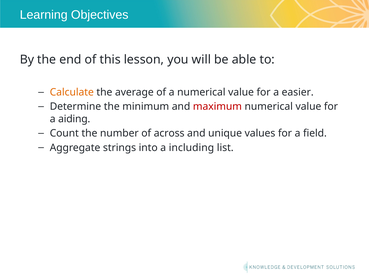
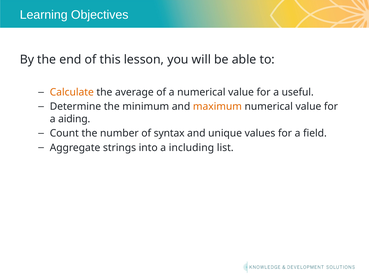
easier: easier -> useful (298, 92)
maximum colour: red -> orange (217, 107)
across: across -> syntax (169, 133)
